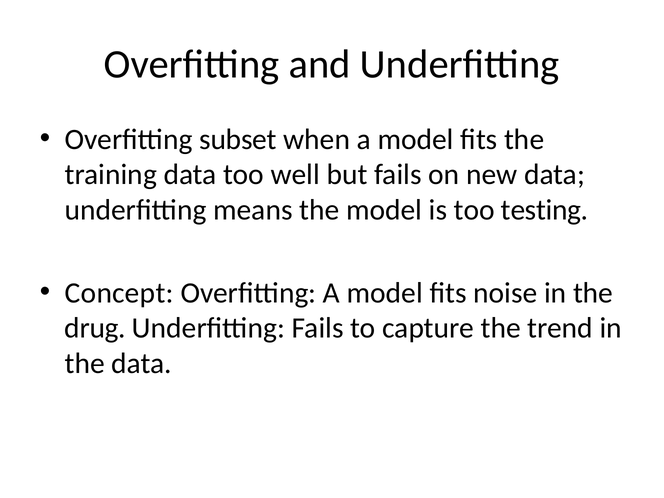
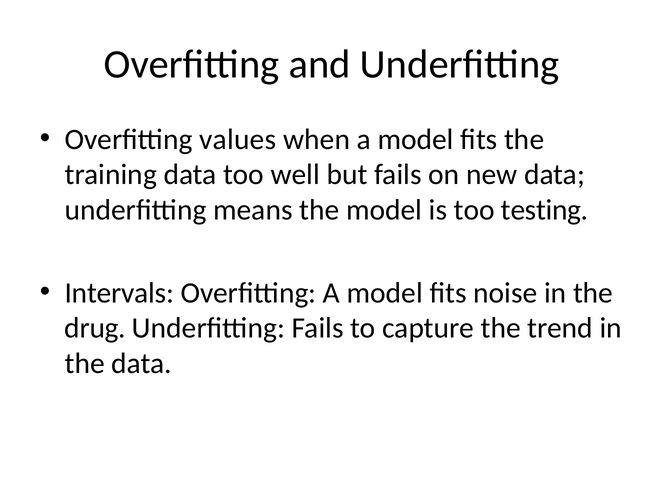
subset: subset -> values (238, 139)
Concept: Concept -> Intervals (119, 293)
